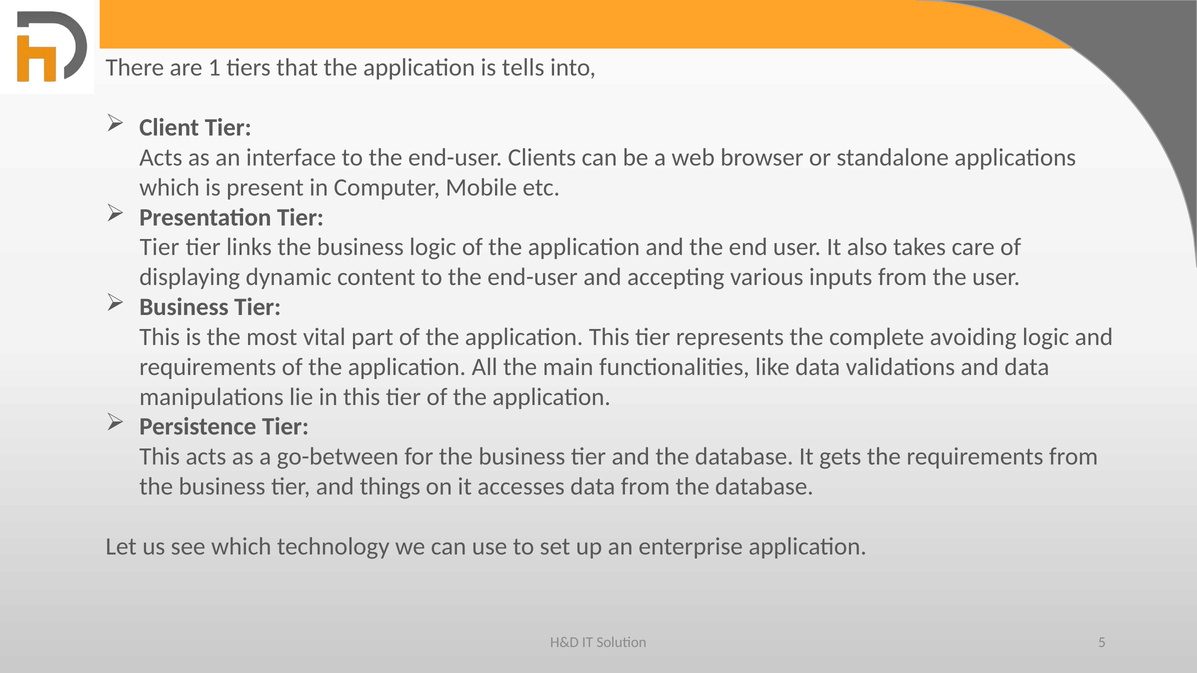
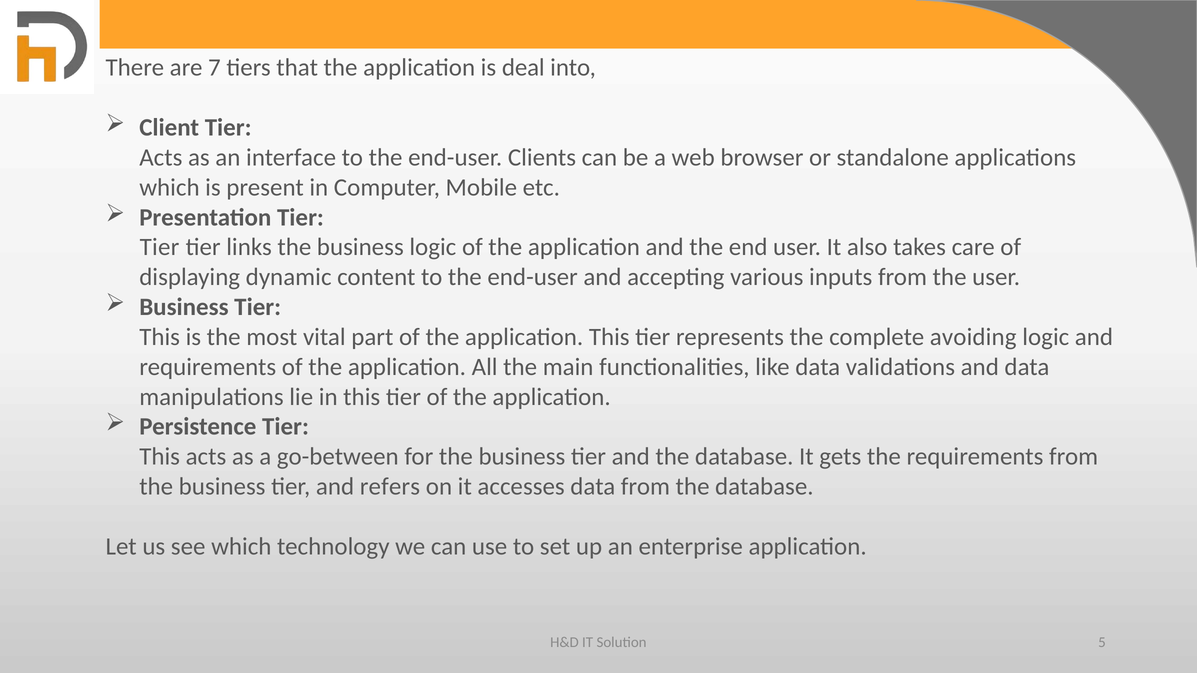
1: 1 -> 7 (214, 68)
tells: tells -> deal (523, 68)
things: things -> refers (390, 487)
